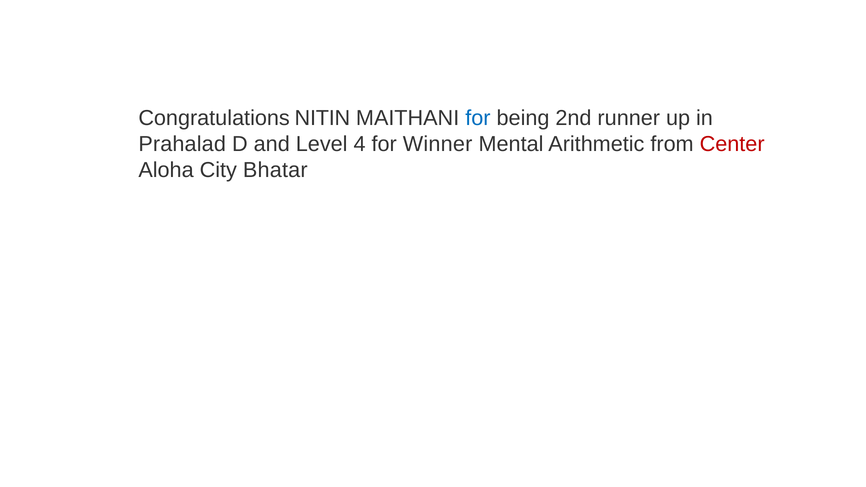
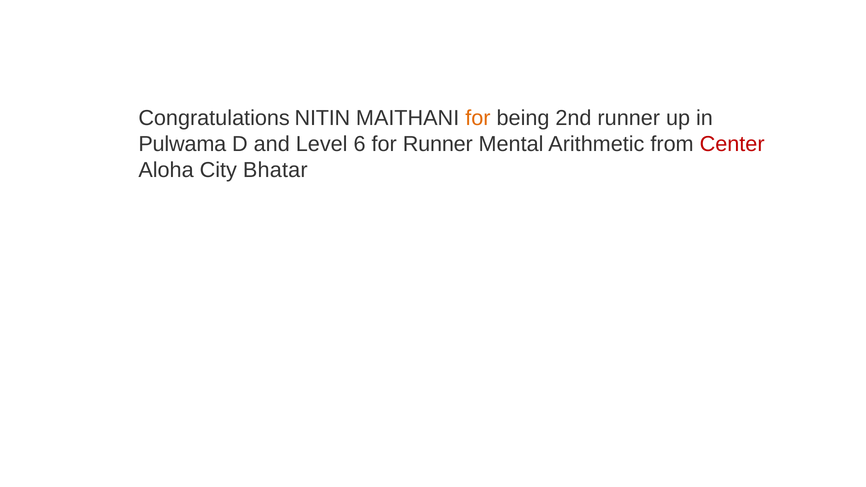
for colour: blue -> orange (478, 118)
Prahalad: Prahalad -> Pulwama (182, 144)
4: 4 -> 6 (360, 144)
for Winner: Winner -> Runner (438, 144)
